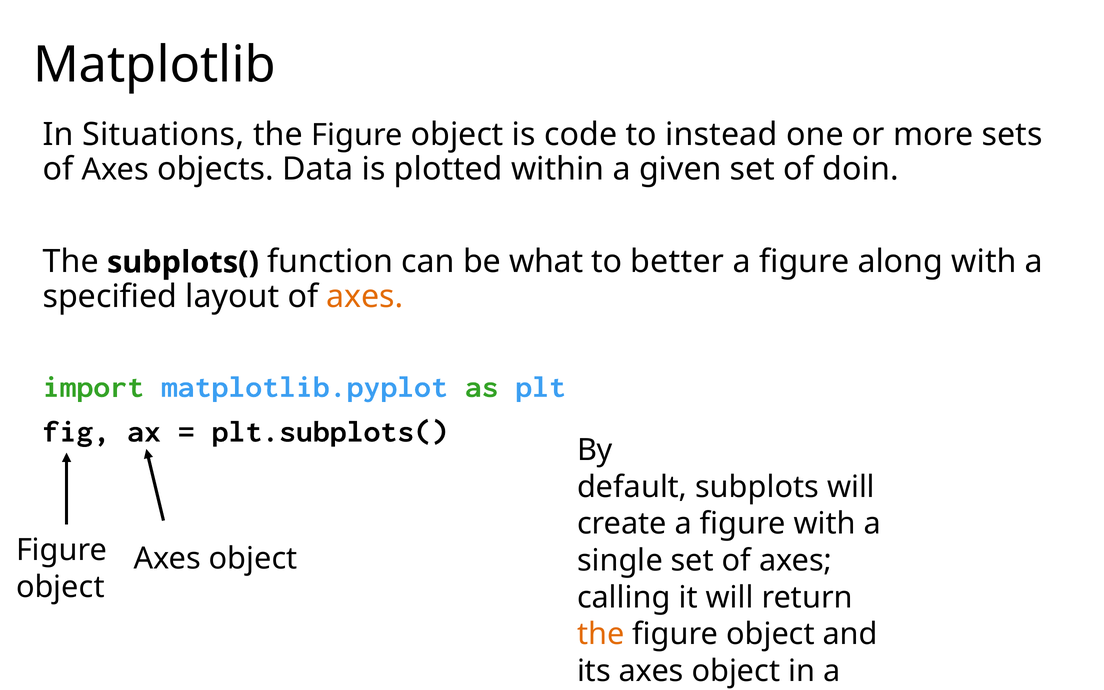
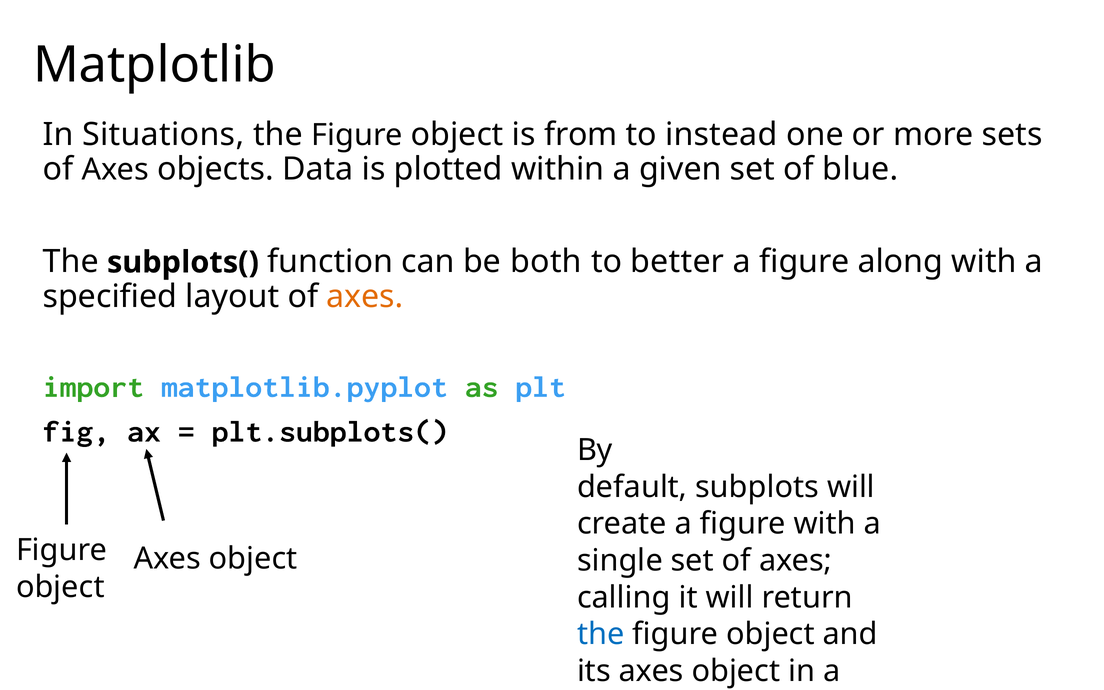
code: code -> from (581, 134)
doin: doin -> blue (861, 169)
what: what -> both (546, 262)
the colour: orange -> blue (601, 634)
